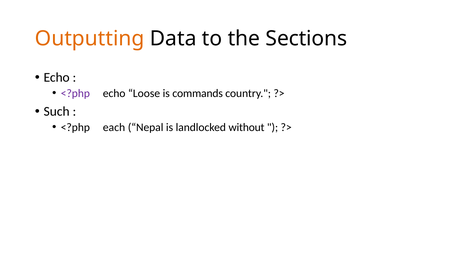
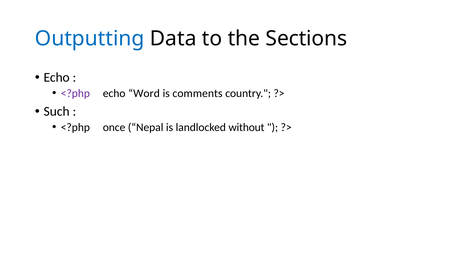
Outputting colour: orange -> blue (90, 39)
Loose: Loose -> Word (144, 93)
commands: commands -> comments (197, 93)
each: each -> once (114, 127)
